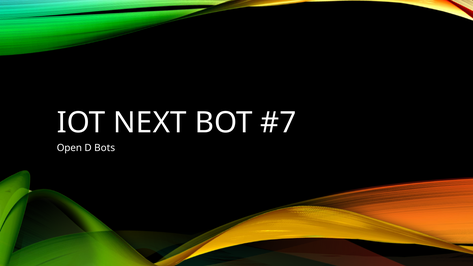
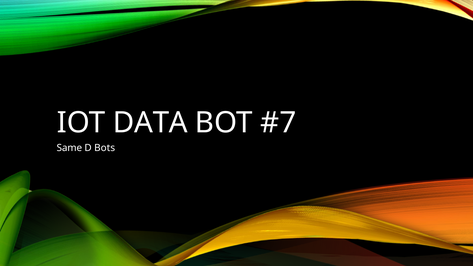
NEXT: NEXT -> DATA (150, 123)
Open: Open -> Same (69, 148)
